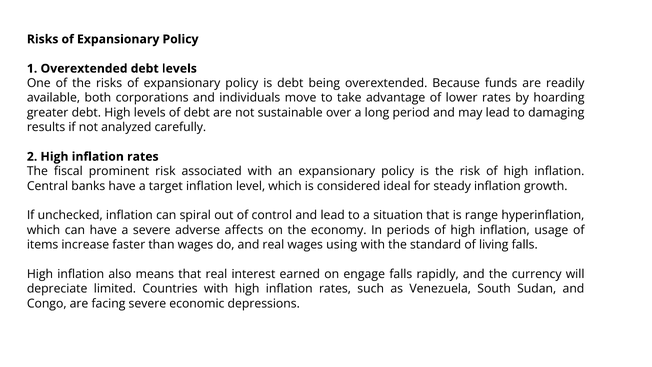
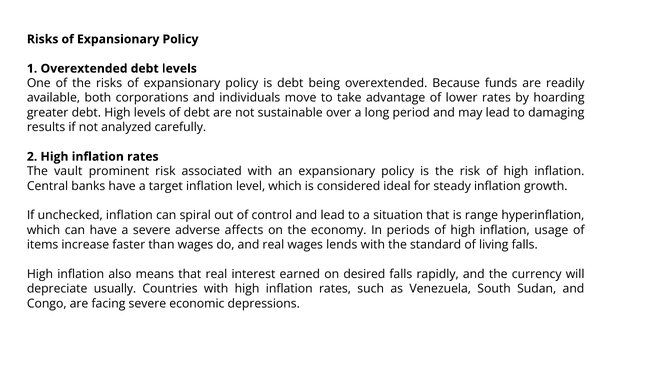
fiscal: fiscal -> vault (68, 171)
using: using -> lends (342, 245)
engage: engage -> desired (364, 274)
limited: limited -> usually (115, 289)
